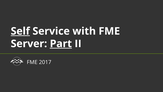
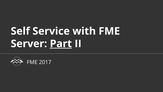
Self underline: present -> none (20, 31)
